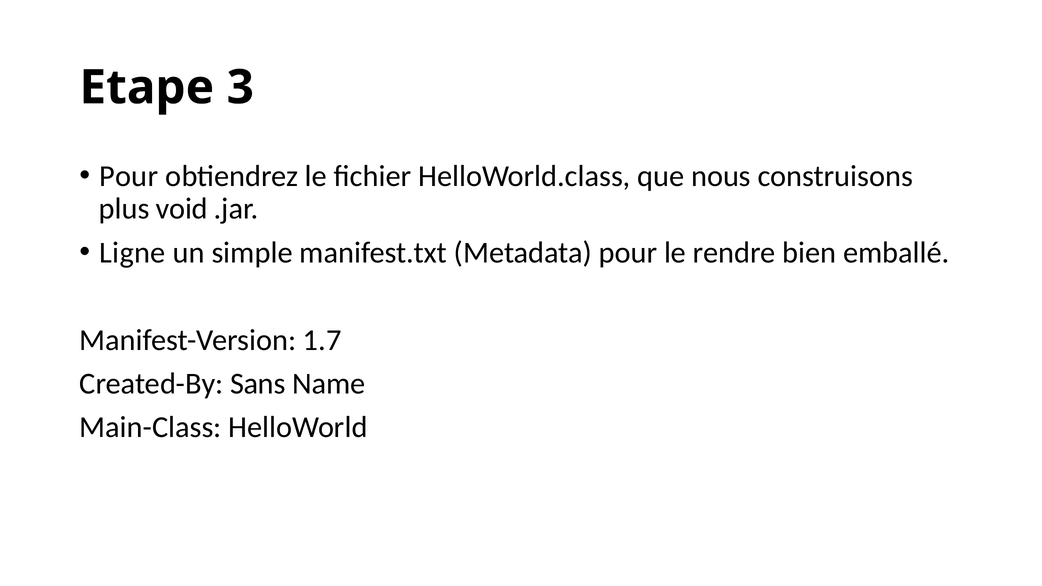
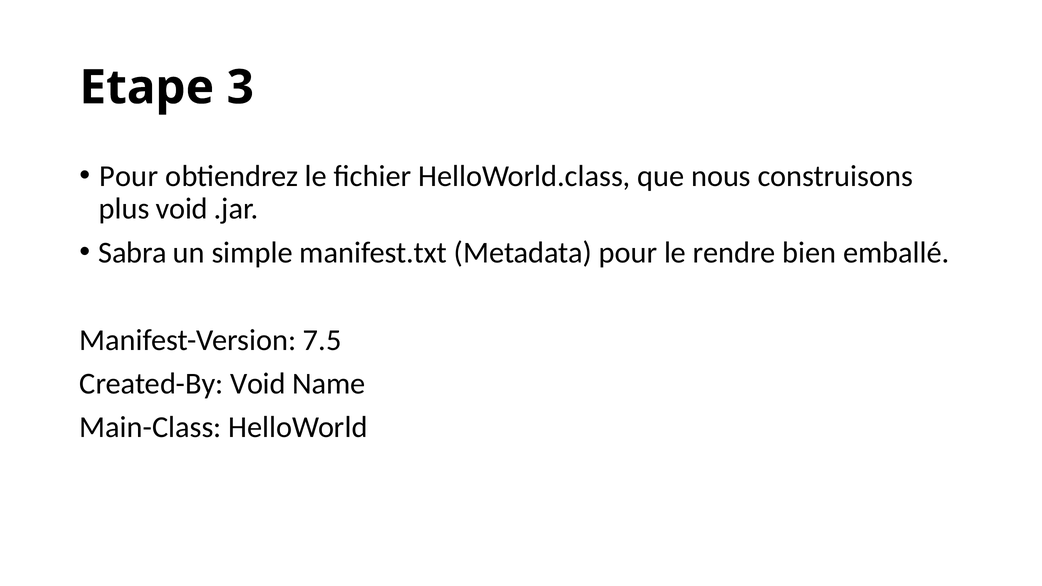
Ligne: Ligne -> Sabra (133, 253)
1.7: 1.7 -> 7.5 (322, 340)
Created-By Sans: Sans -> Void (258, 384)
